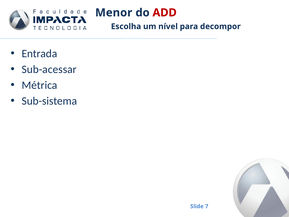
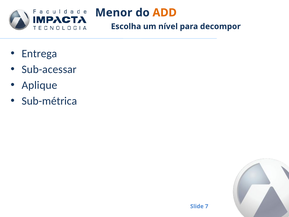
ADD colour: red -> orange (165, 13)
Entrada: Entrada -> Entrega (39, 54)
Métrica: Métrica -> Aplique (39, 85)
Sub-sistema: Sub-sistema -> Sub-métrica (49, 101)
